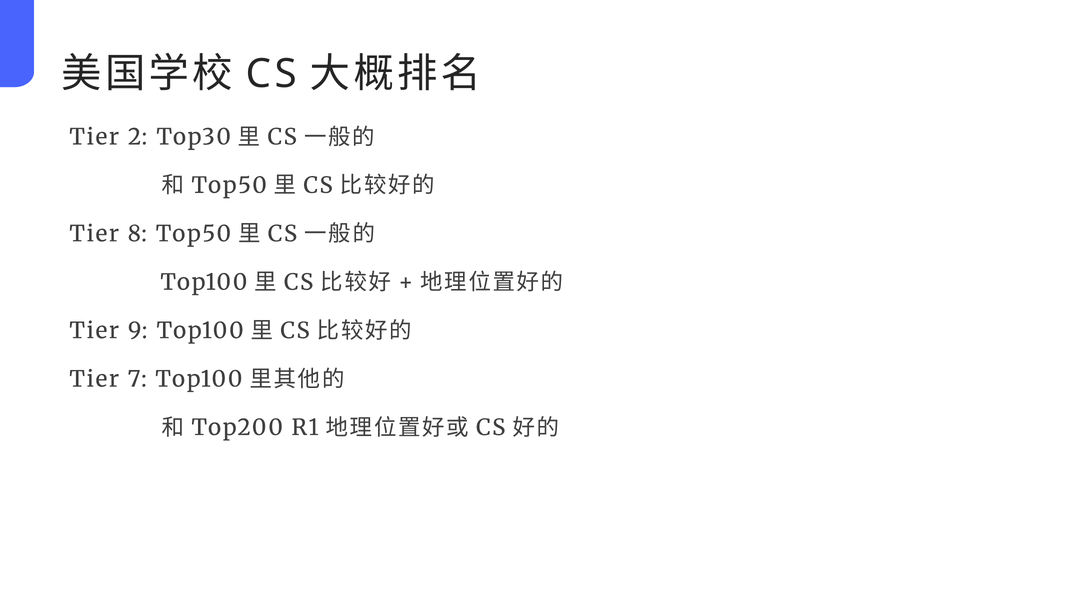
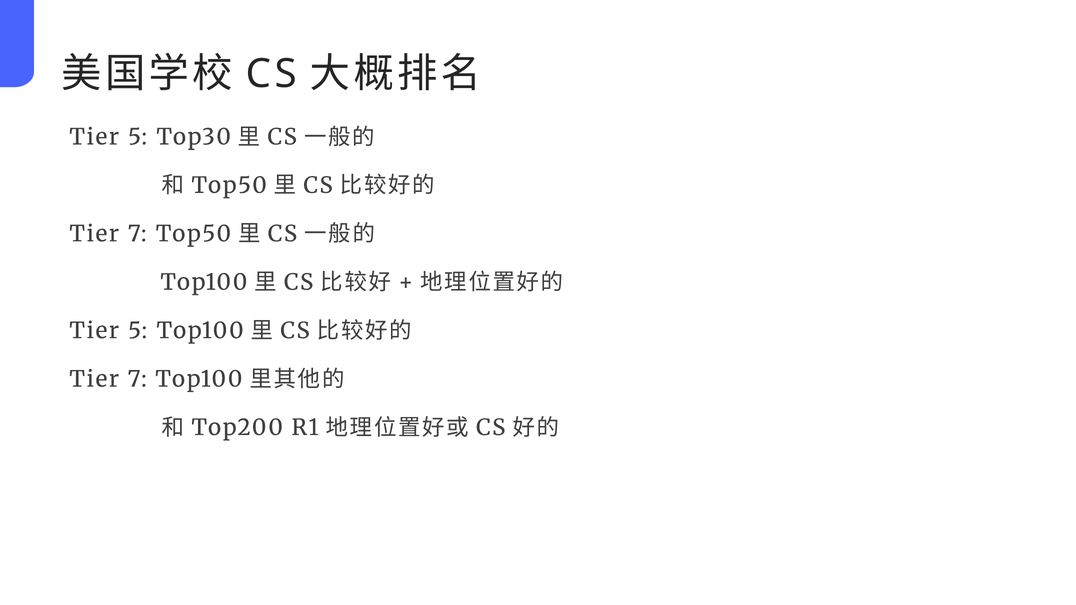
2: 2 -> 5 (138, 137)
8: 8 -> 7 (137, 234)
9: 9 -> 5 (138, 331)
